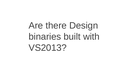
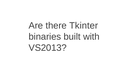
Design: Design -> Tkinter (84, 26)
